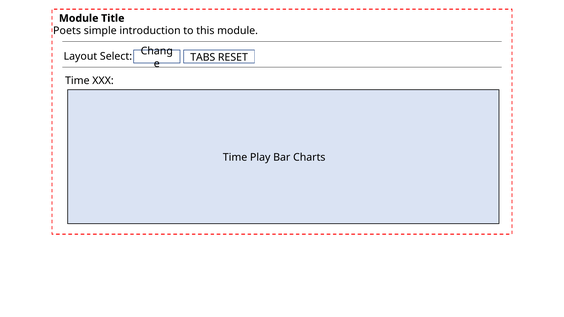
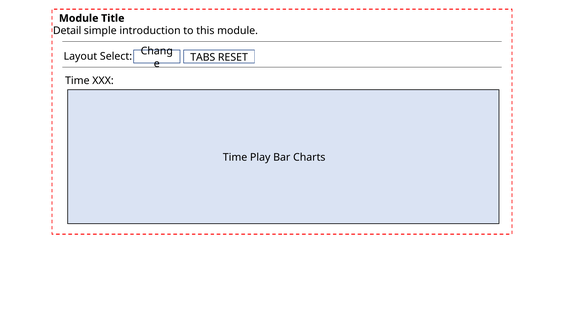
Poets: Poets -> Detail (67, 31)
